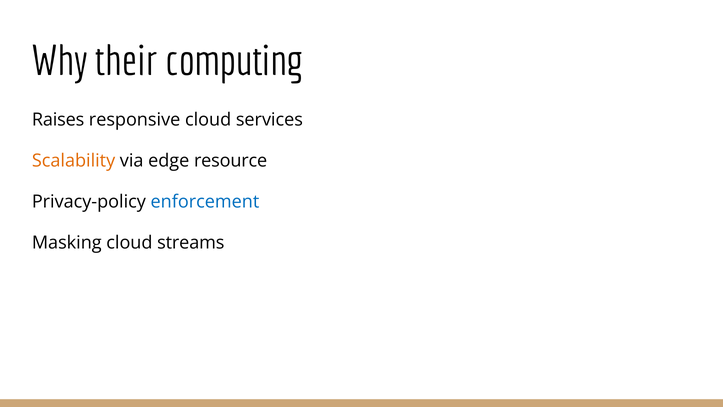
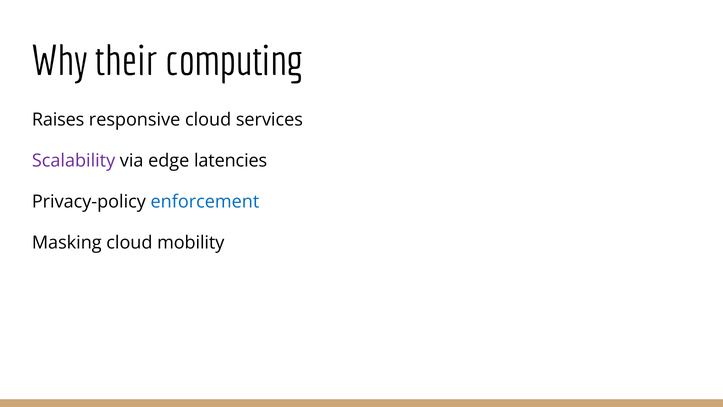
Scalability colour: orange -> purple (74, 160)
resource: resource -> latencies (231, 160)
streams: streams -> mobility (191, 242)
